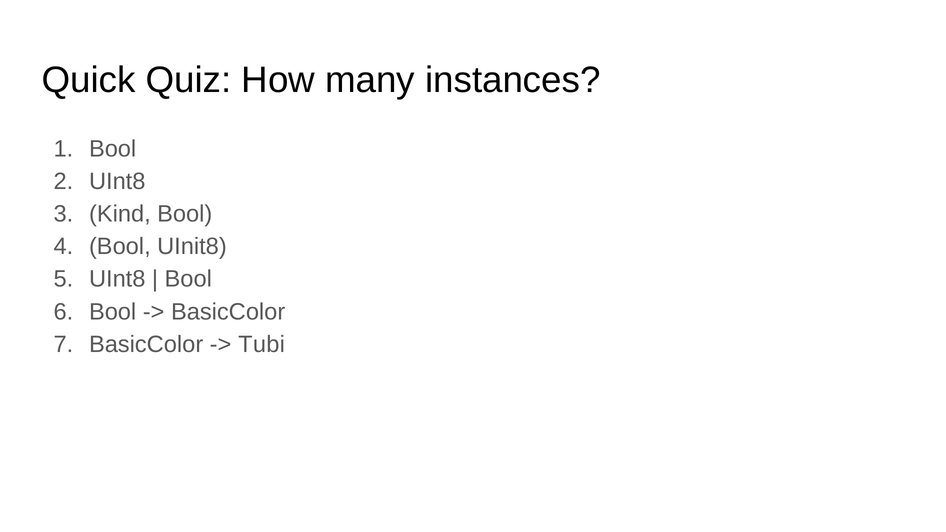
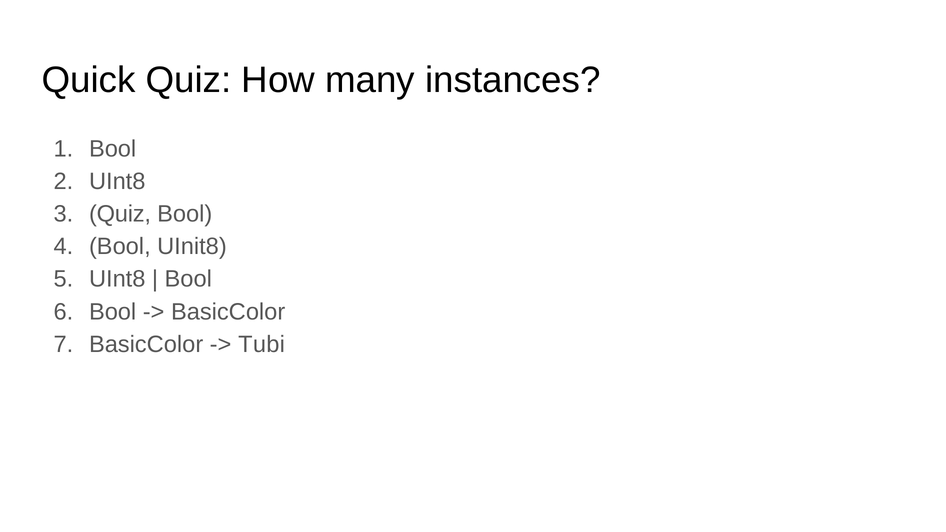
Kind: Kind -> Quiz (120, 214)
